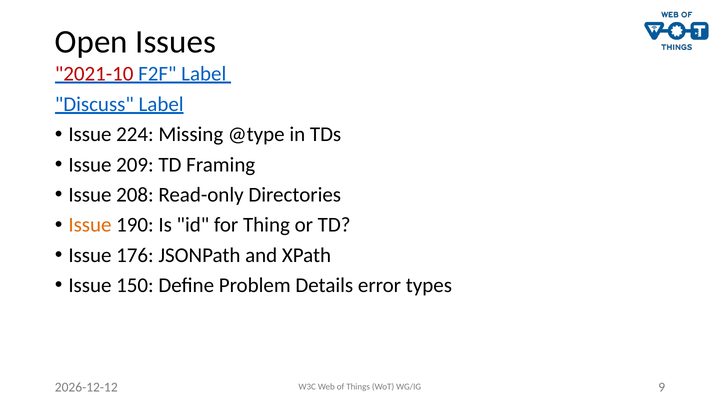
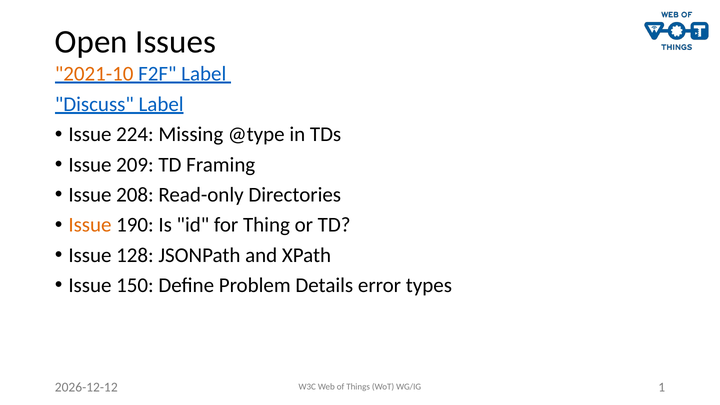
2021-10 colour: red -> orange (94, 74)
176: 176 -> 128 (135, 255)
9: 9 -> 1 (662, 387)
